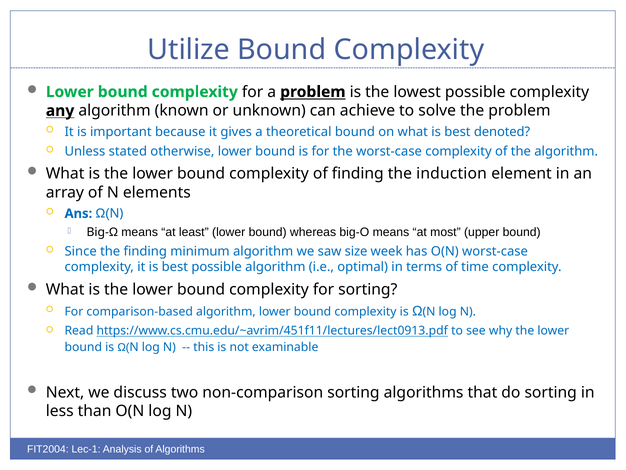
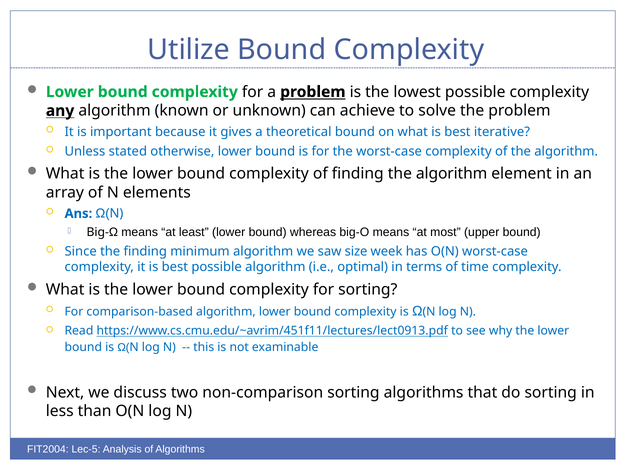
denoted: denoted -> iterative (502, 132)
finding the induction: induction -> algorithm (452, 174)
Lec-1: Lec-1 -> Lec-5 (86, 449)
